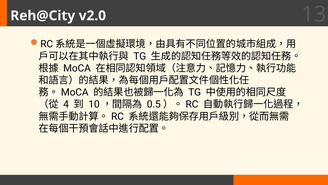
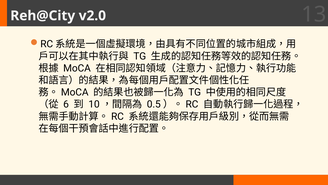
4: 4 -> 6 (66, 104)
